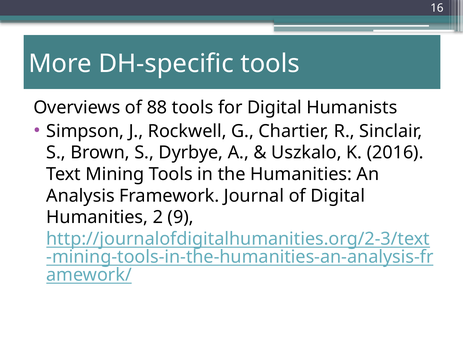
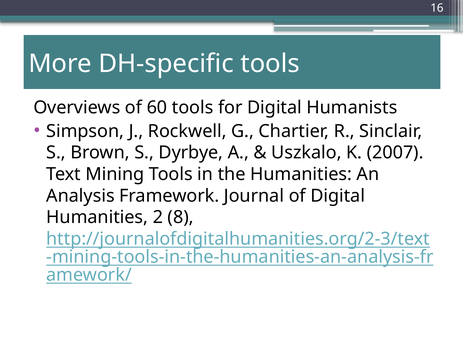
88: 88 -> 60 (157, 108)
2016: 2016 -> 2007 (395, 153)
9: 9 -> 8 (181, 218)
